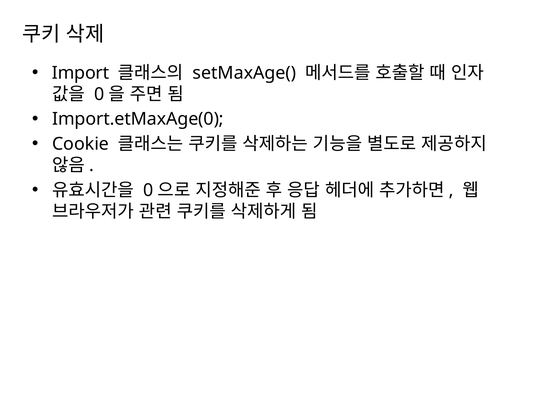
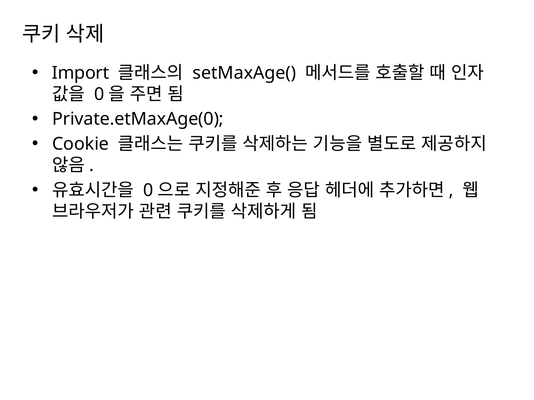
Import.etMaxAge(0: Import.etMaxAge(0 -> Private.etMaxAge(0 (138, 119)
